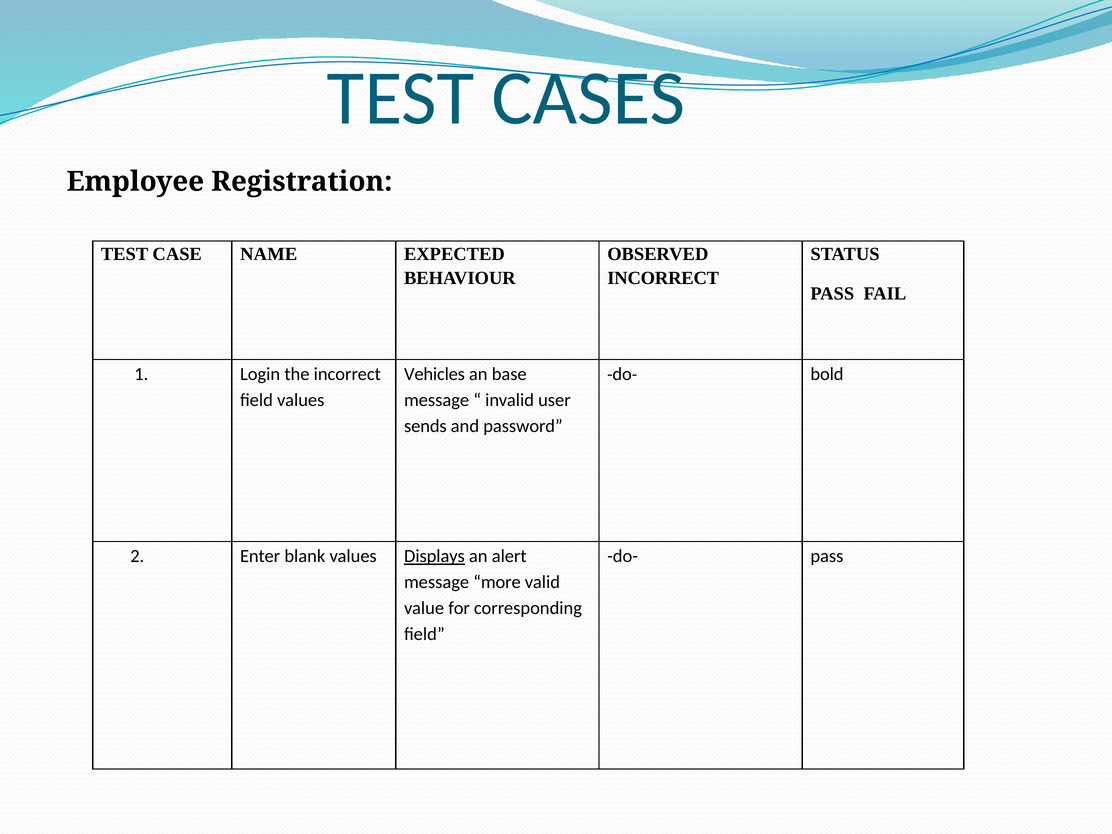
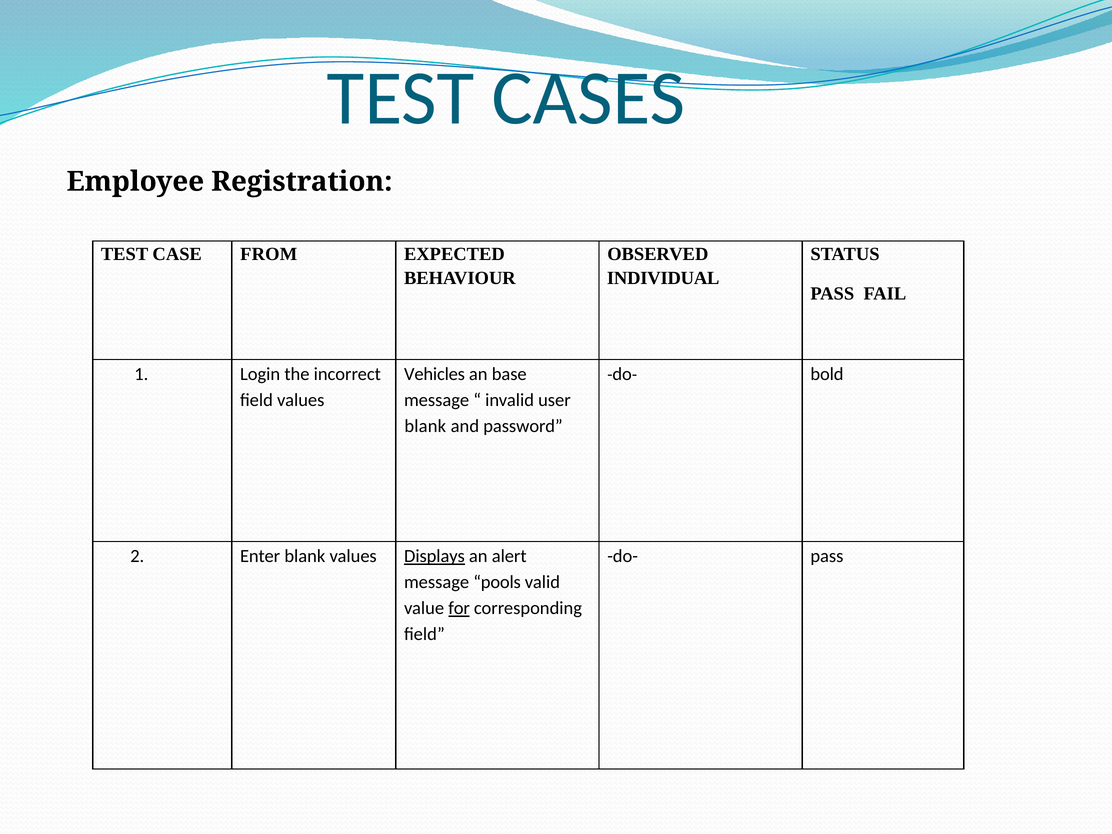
NAME: NAME -> FROM (269, 254)
INCORRECT: INCORRECT -> INDIVIDUAL (663, 278)
sends: sends -> blank (425, 426)
more: more -> pools (497, 582)
for underline: none -> present (459, 608)
